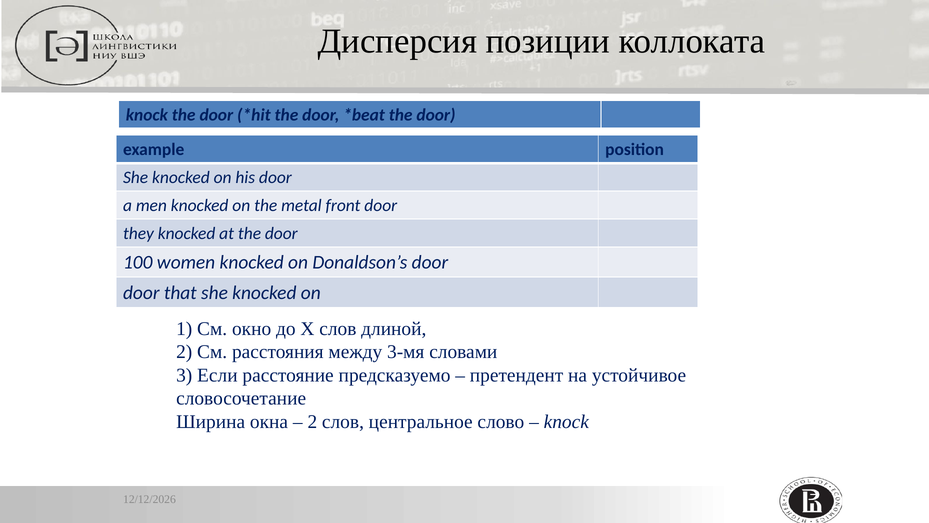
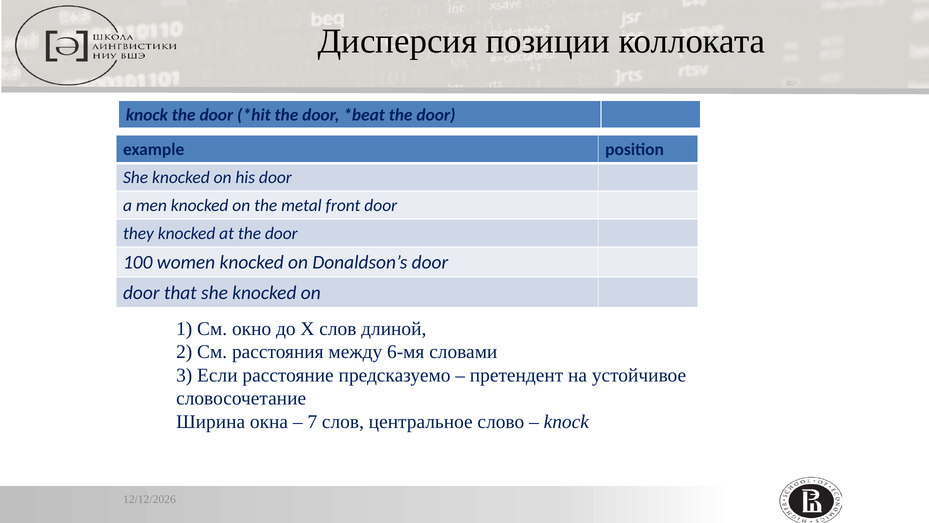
3-мя: 3-мя -> 6-мя (406, 352)
2: 2 -> 7 (312, 421)
